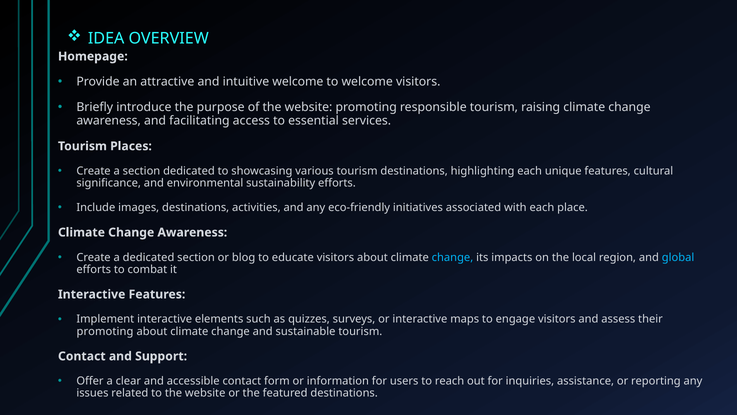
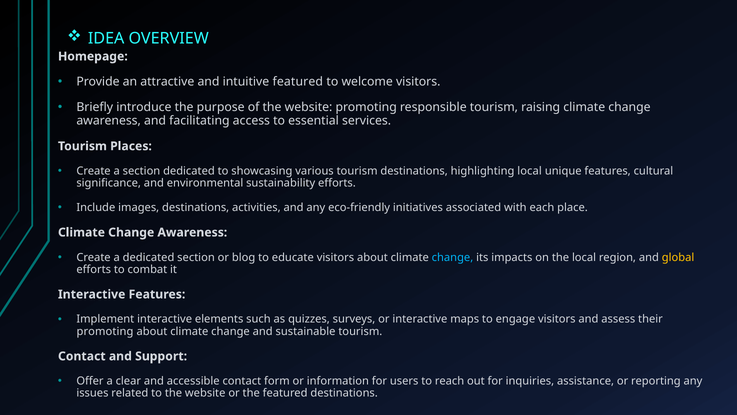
intuitive welcome: welcome -> featured (298, 82)
highlighting each: each -> local (530, 171)
global colour: light blue -> yellow (678, 257)
